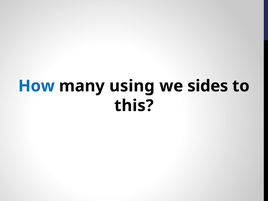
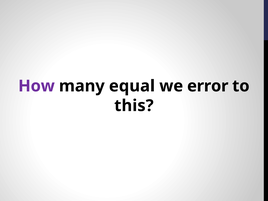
How colour: blue -> purple (36, 86)
using: using -> equal (132, 86)
sides: sides -> error (208, 86)
